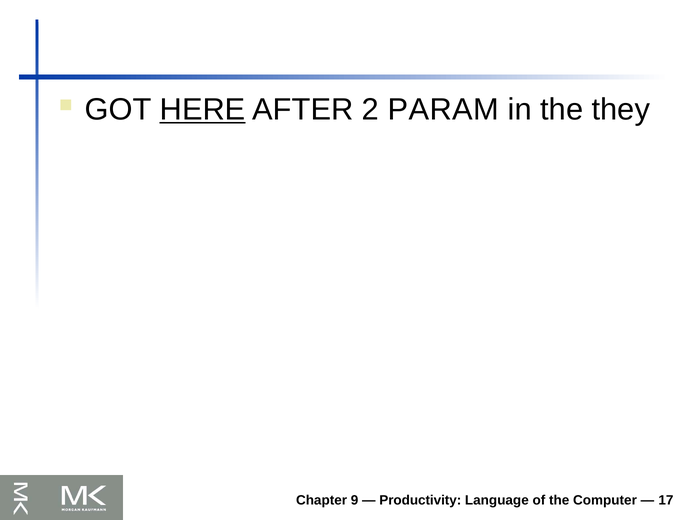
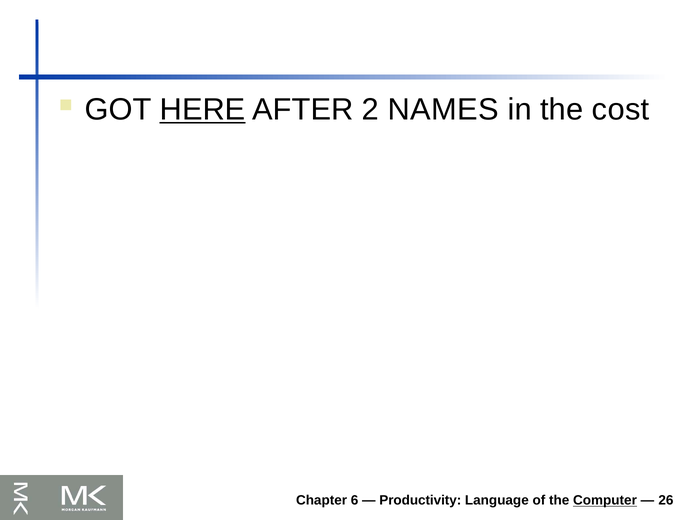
PARAM: PARAM -> NAMES (443, 110)
they: they -> cost (621, 110)
9: 9 -> 6 (355, 501)
Computer underline: none -> present (605, 501)
17: 17 -> 26 (666, 501)
